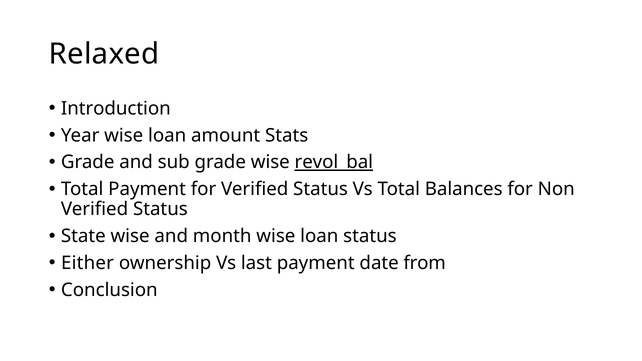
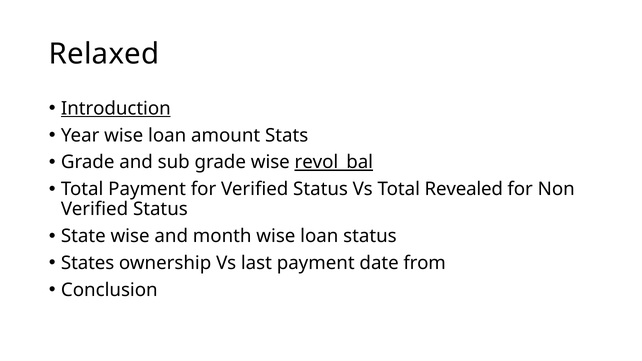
Introduction underline: none -> present (116, 109)
Balances: Balances -> Revealed (464, 189)
Either: Either -> States (88, 263)
